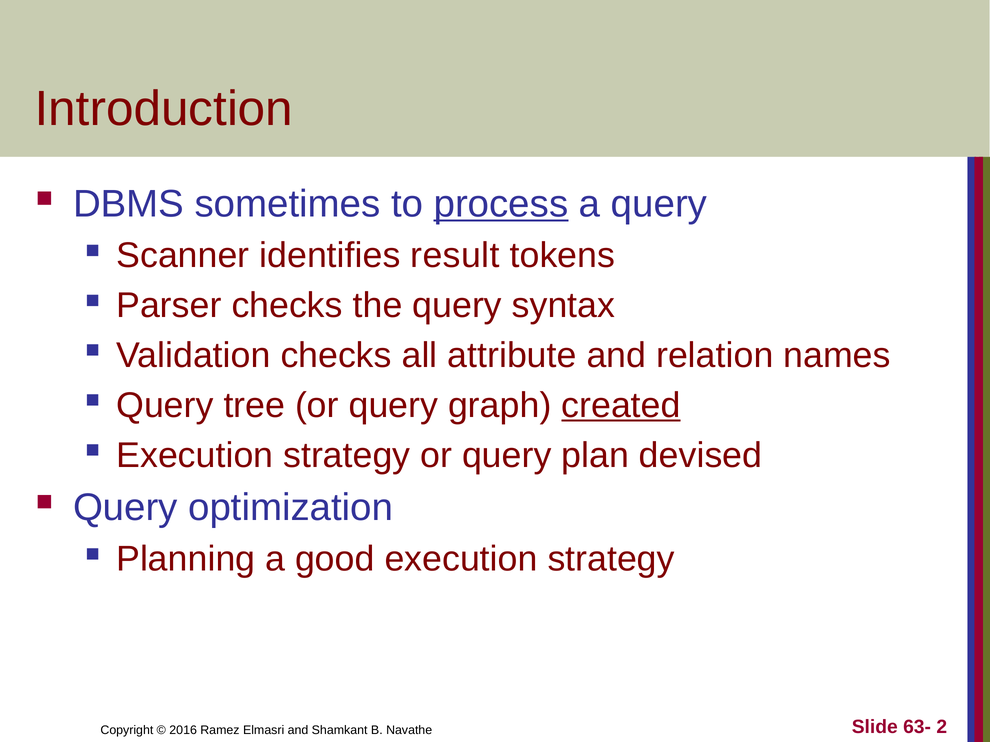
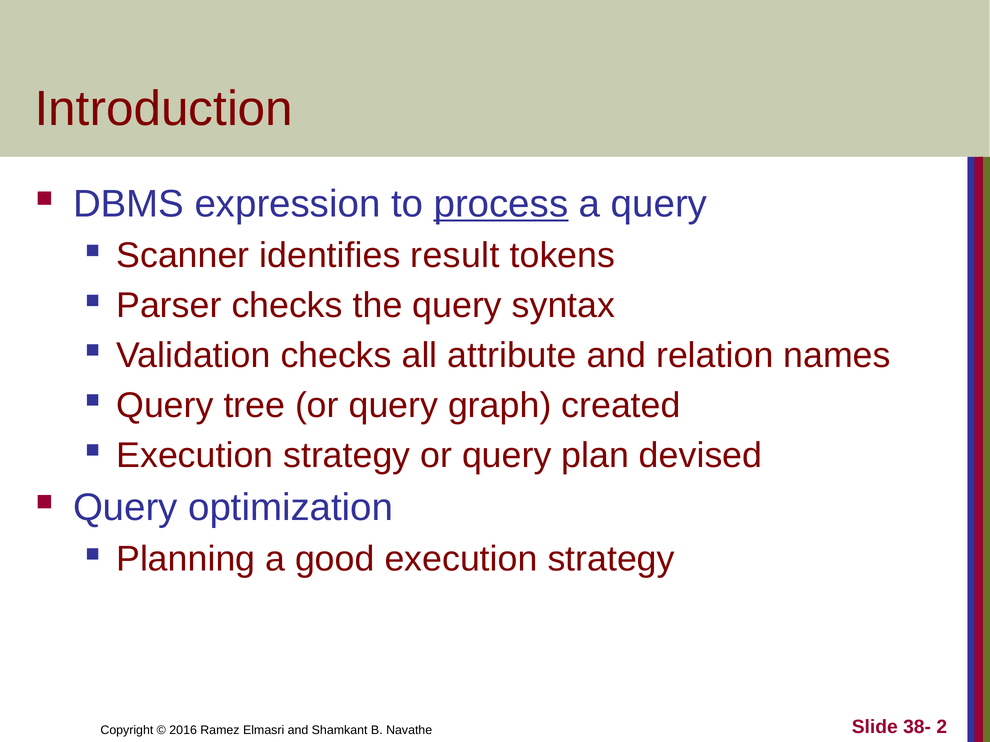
sometimes: sometimes -> expression (288, 204)
created underline: present -> none (621, 406)
63-: 63- -> 38- (917, 727)
